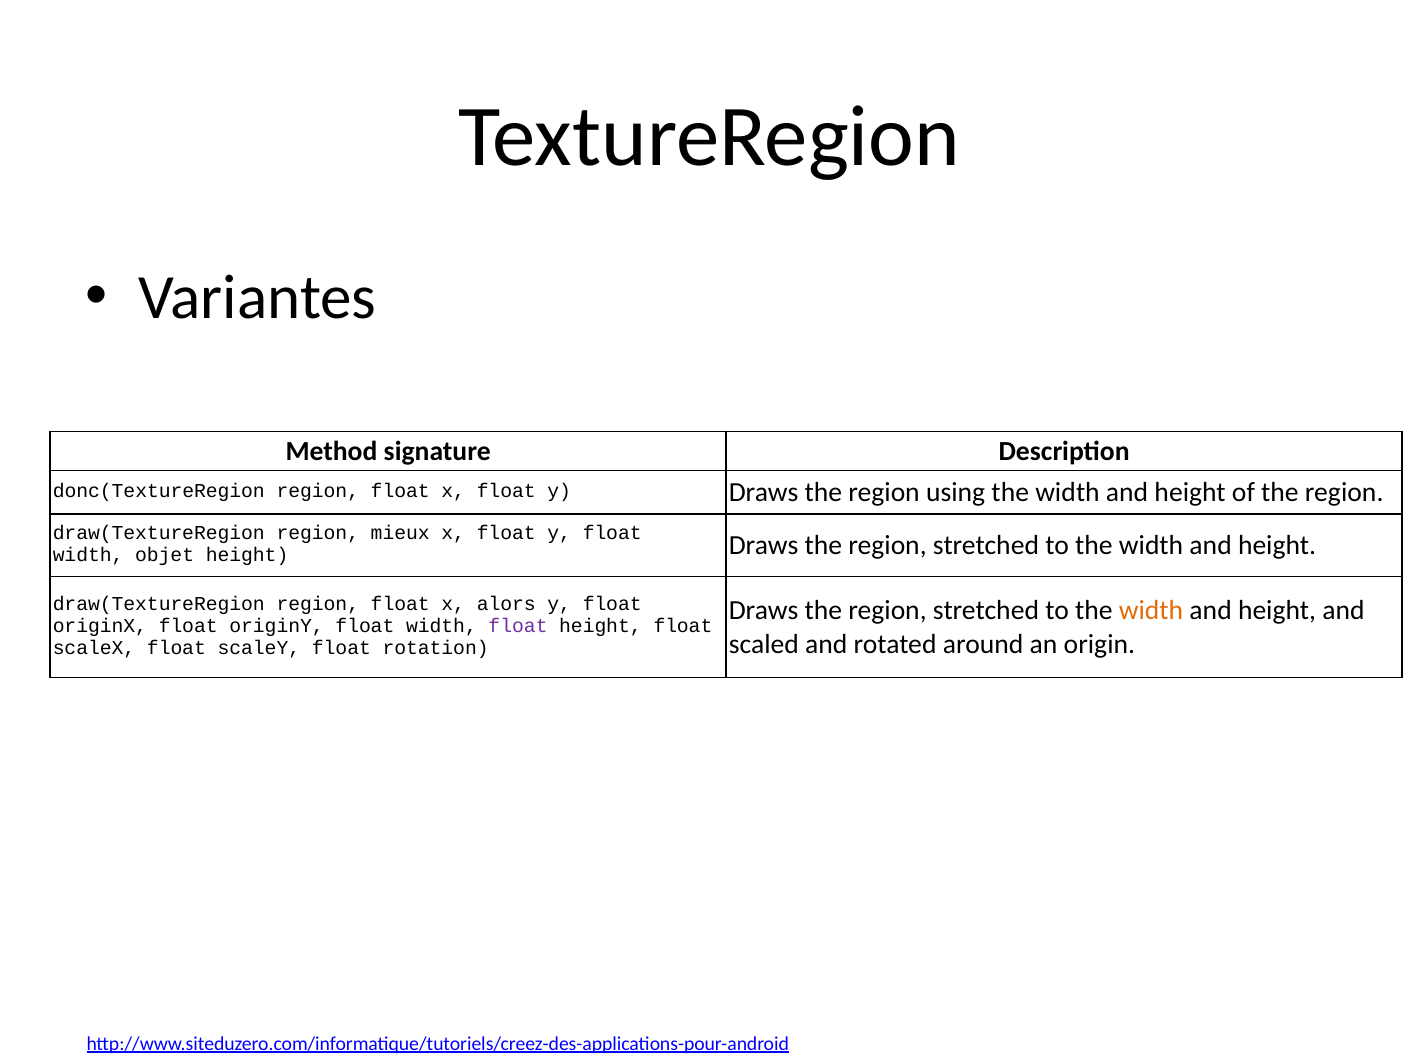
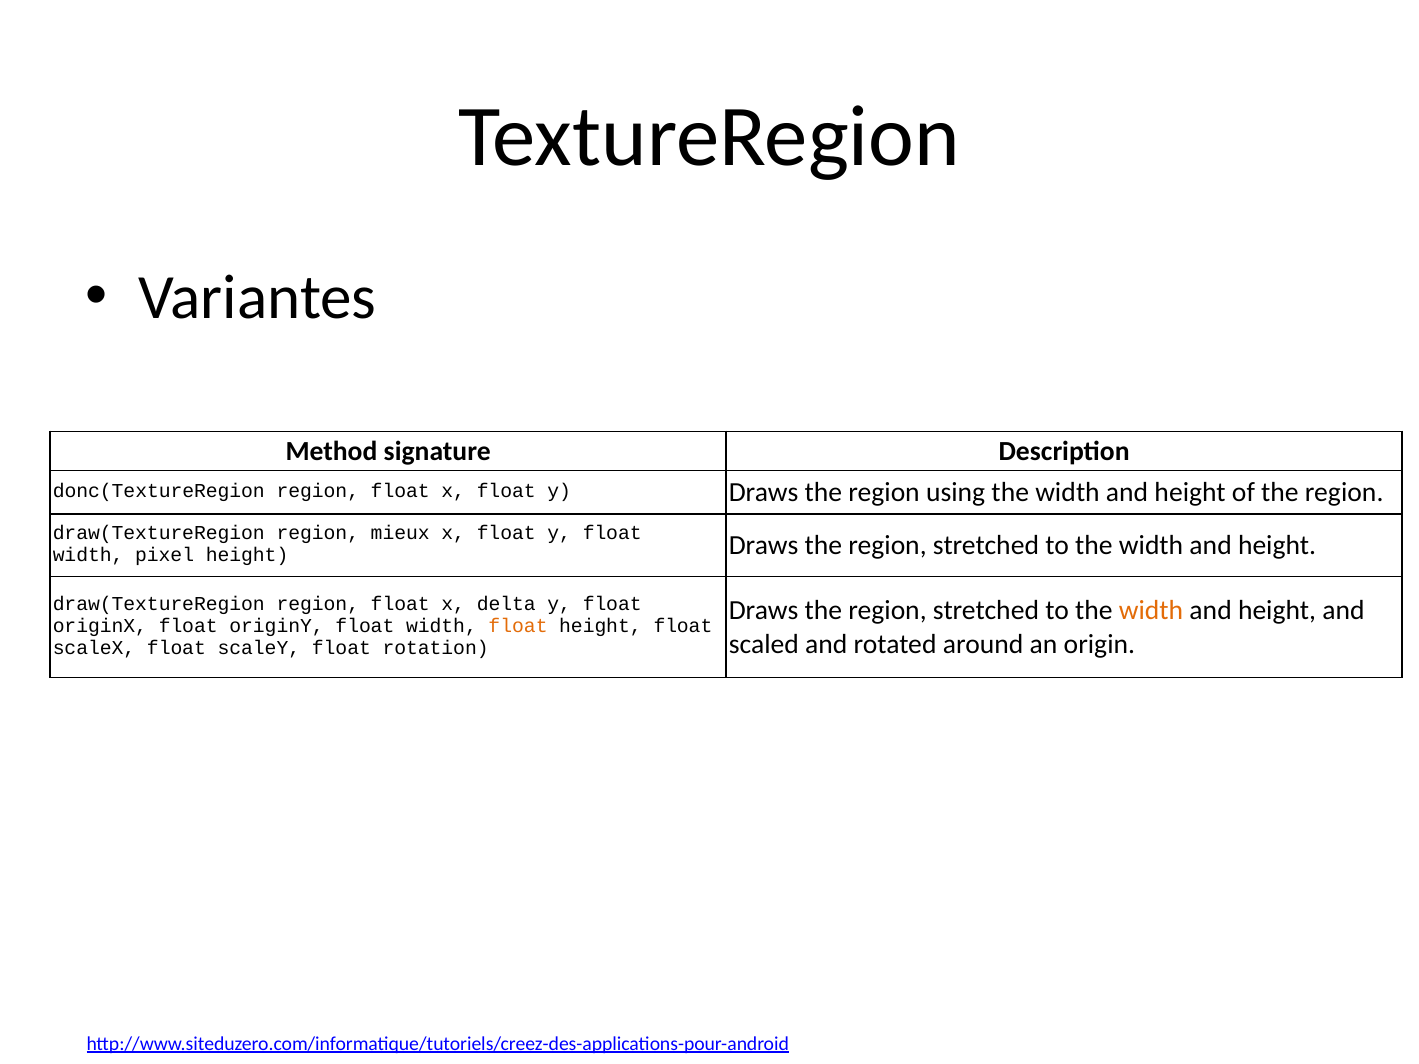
objet: objet -> pixel (165, 555)
alors: alors -> delta (506, 604)
float colour: purple -> orange (518, 626)
